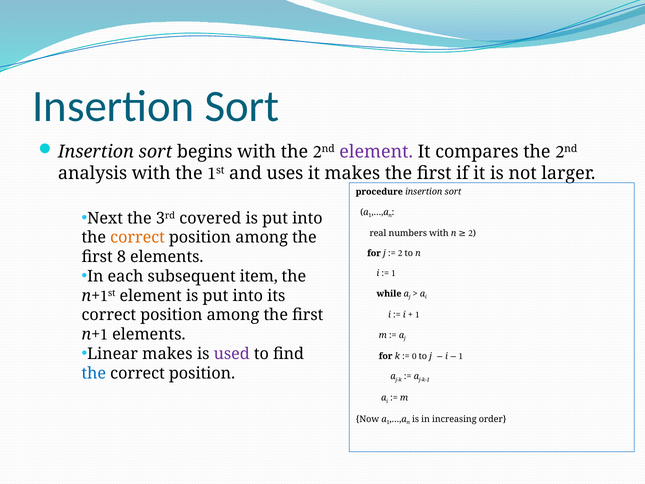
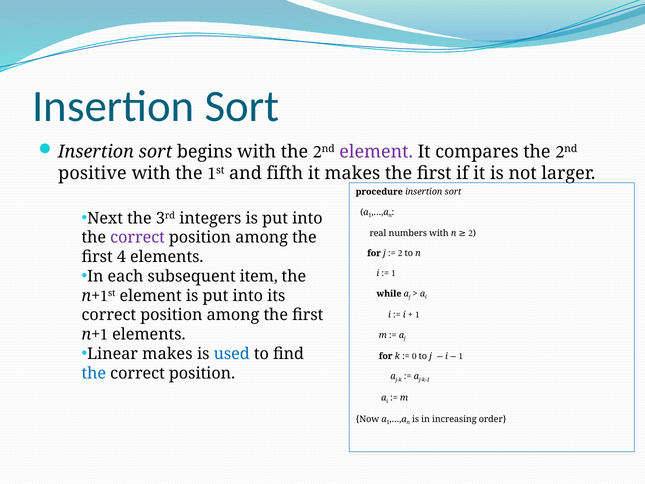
uses: uses -> fifth (285, 173)
analysis: analysis -> positive (92, 173)
covered: covered -> integers (210, 218)
correct colour: orange -> purple (138, 238)
8: 8 -> 4 (121, 257)
used colour: purple -> blue (232, 354)
